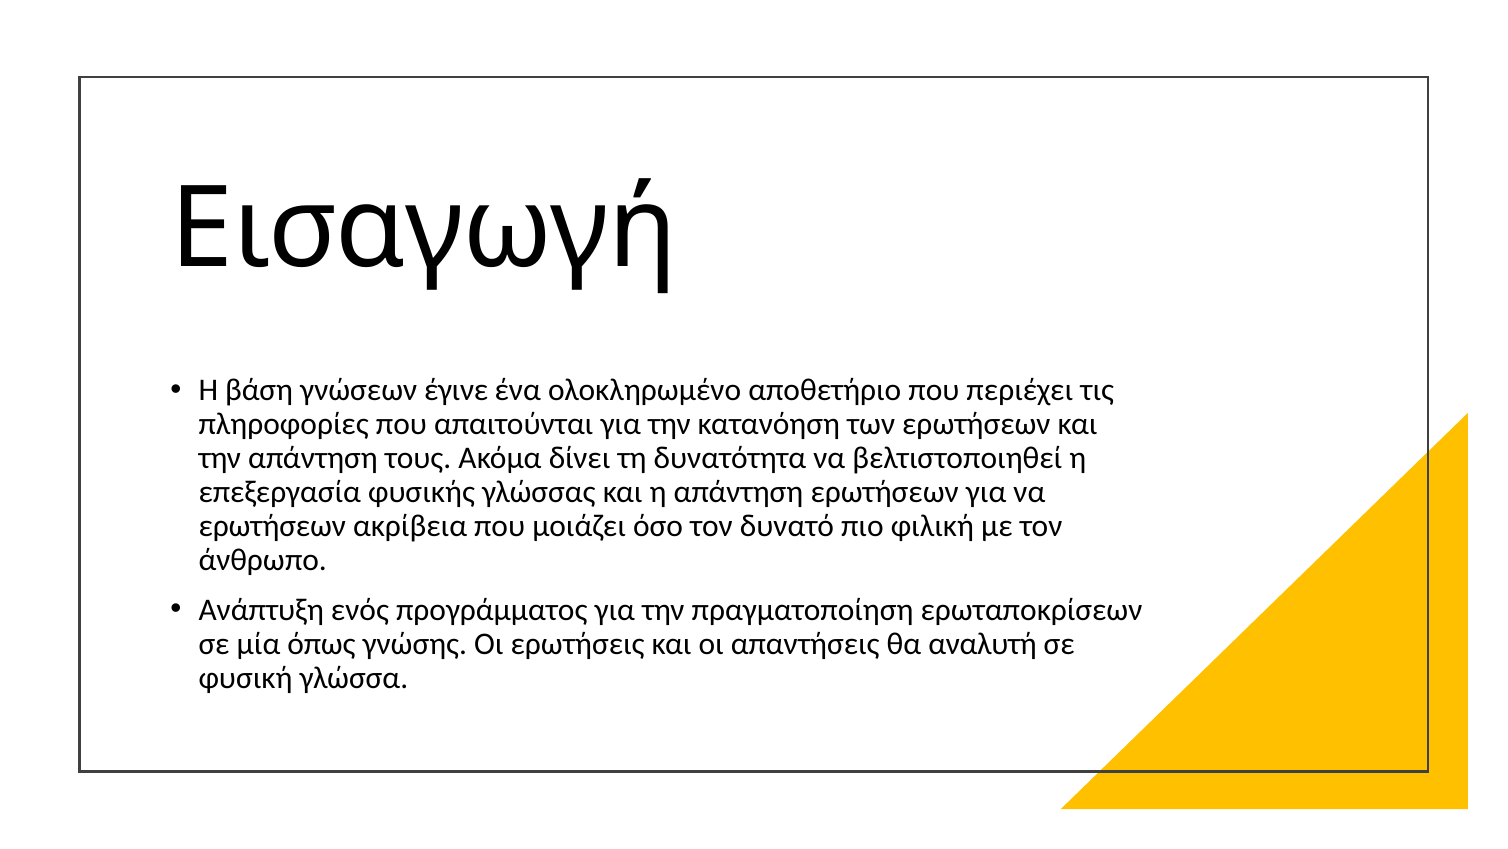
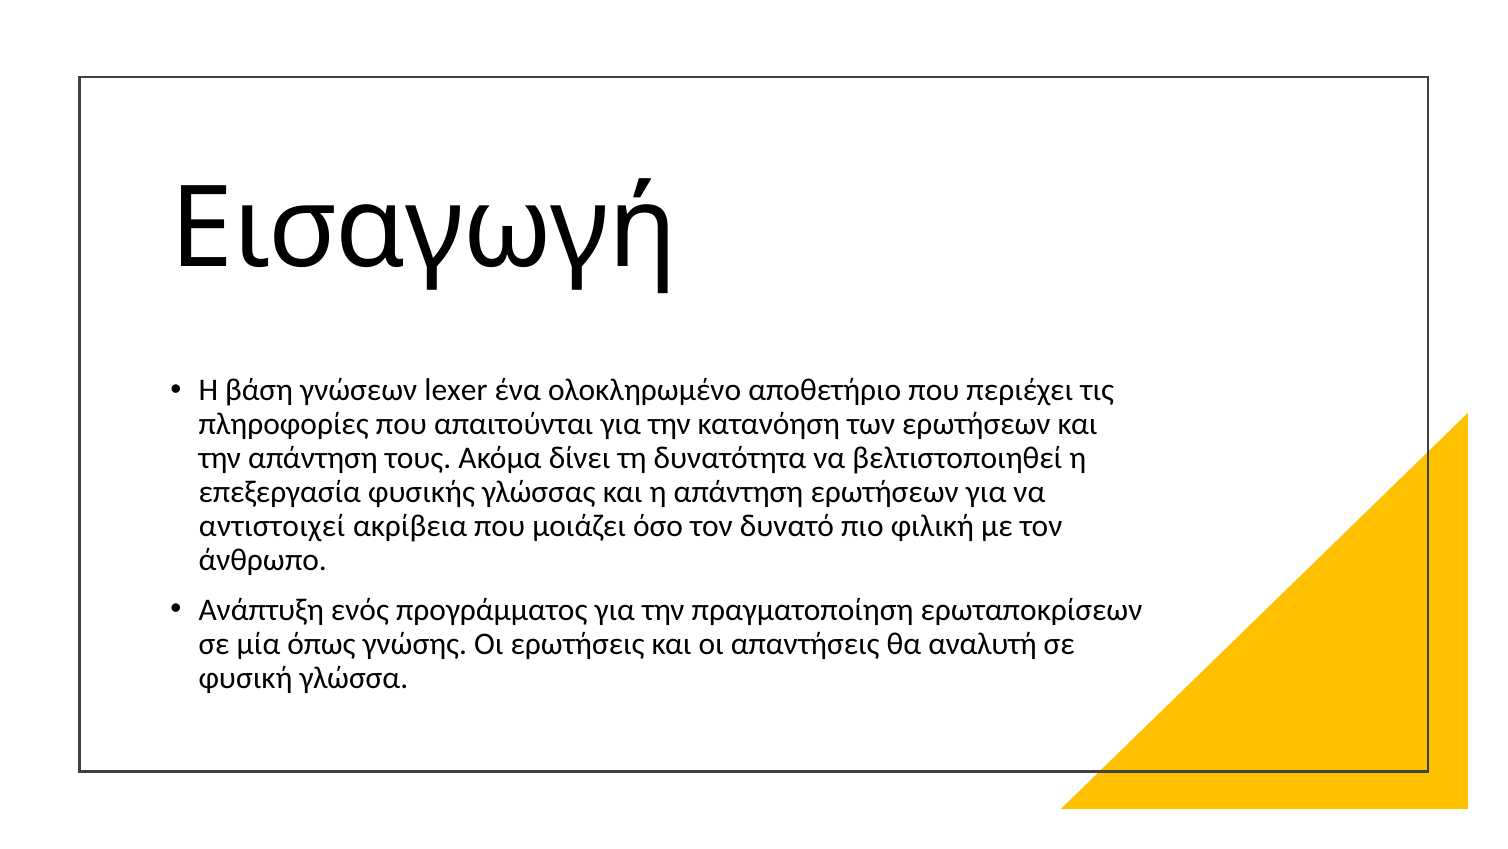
έγινε: έγινε -> lexer (456, 390)
ερωτήσεων: ερωτήσεων -> αντιστοιχεί (272, 526)
